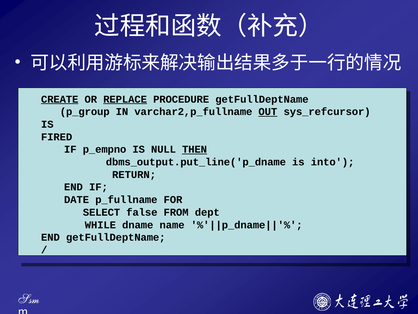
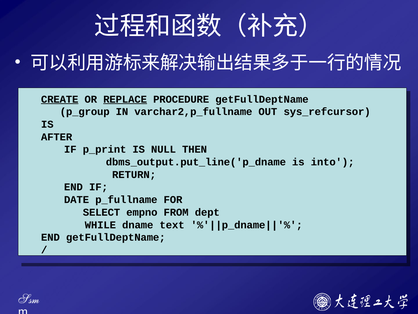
OUT underline: present -> none (268, 112)
FIRED: FIRED -> AFTER (57, 137)
p_empno: p_empno -> p_print (105, 149)
THEN underline: present -> none (195, 149)
false: false -> empno (142, 212)
name: name -> text (172, 225)
